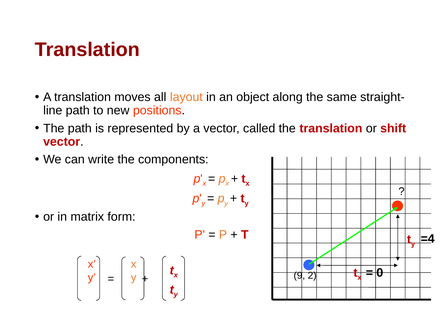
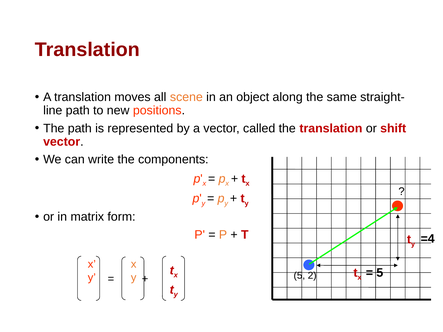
layout: layout -> scene (186, 97)
9: 9 -> 5 (299, 276)
0: 0 -> 5 (380, 273)
